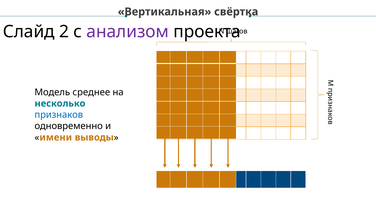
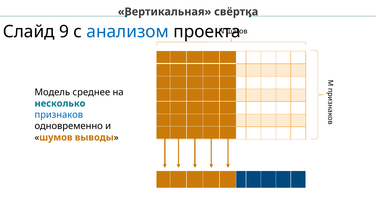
2: 2 -> 9 (64, 32)
анализом colour: purple -> blue (128, 32)
имени: имени -> шумов (56, 137)
